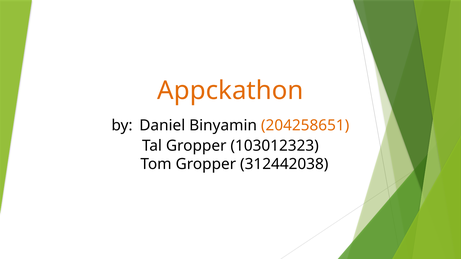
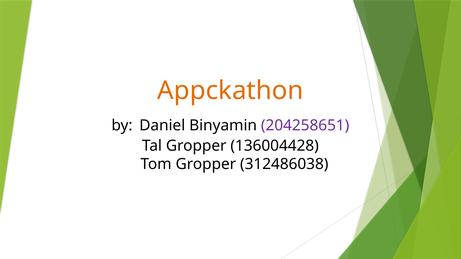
204258651 colour: orange -> purple (305, 125)
103012323: 103012323 -> 136004428 (275, 146)
312442038: 312442038 -> 312486038 (284, 164)
